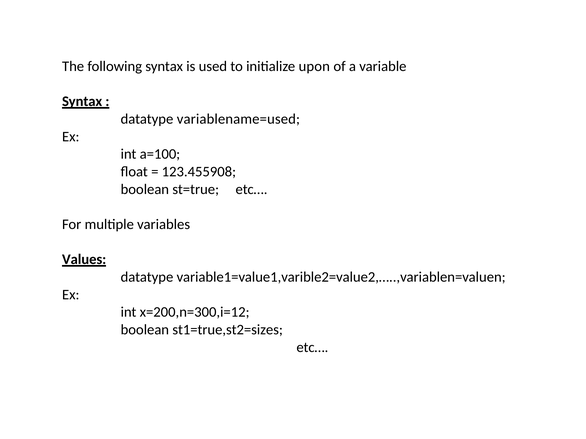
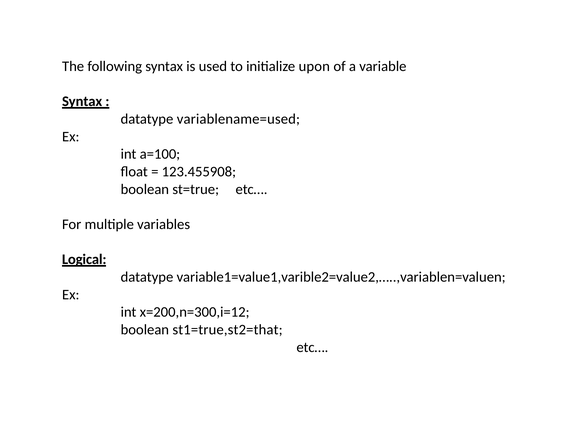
Values: Values -> Logical (84, 260)
st1=true,st2=sizes: st1=true,st2=sizes -> st1=true,st2=that (228, 330)
